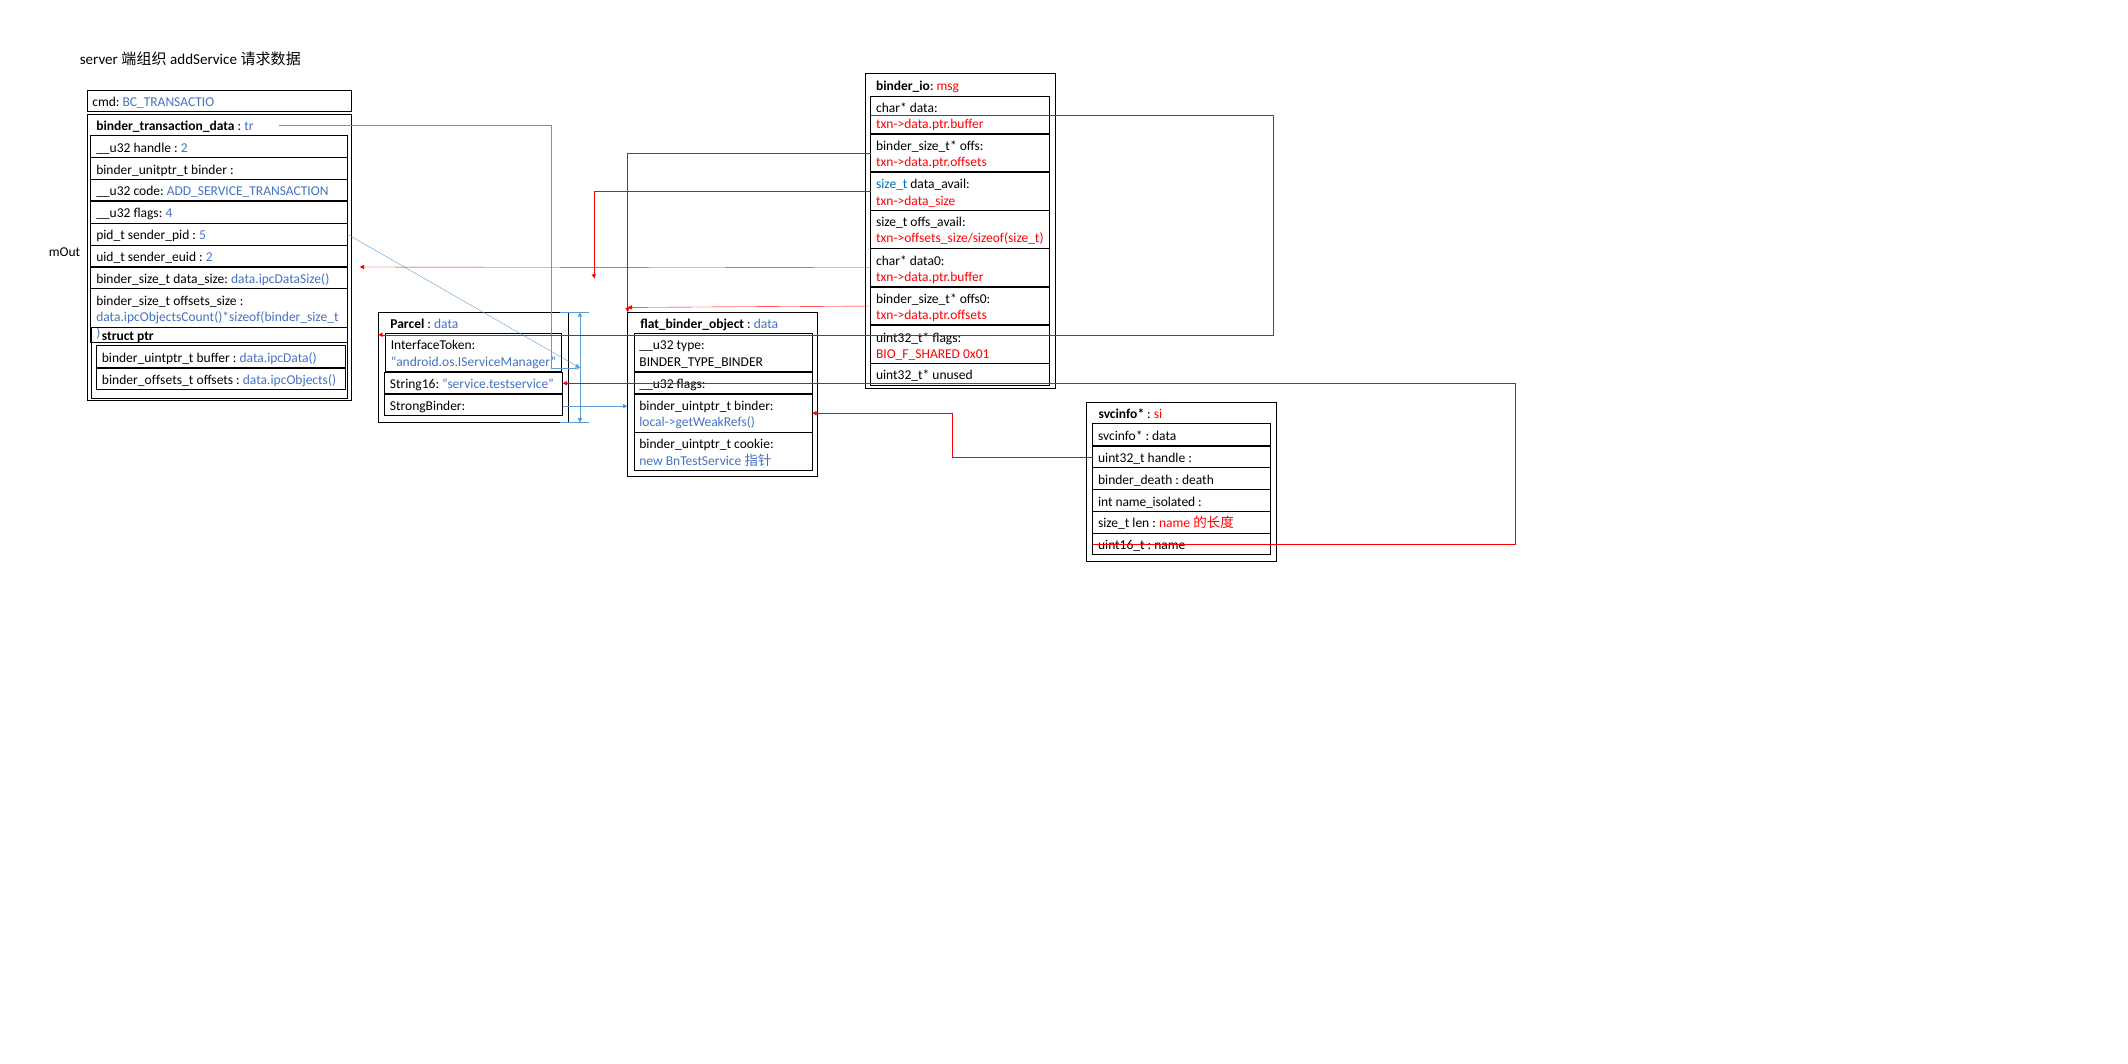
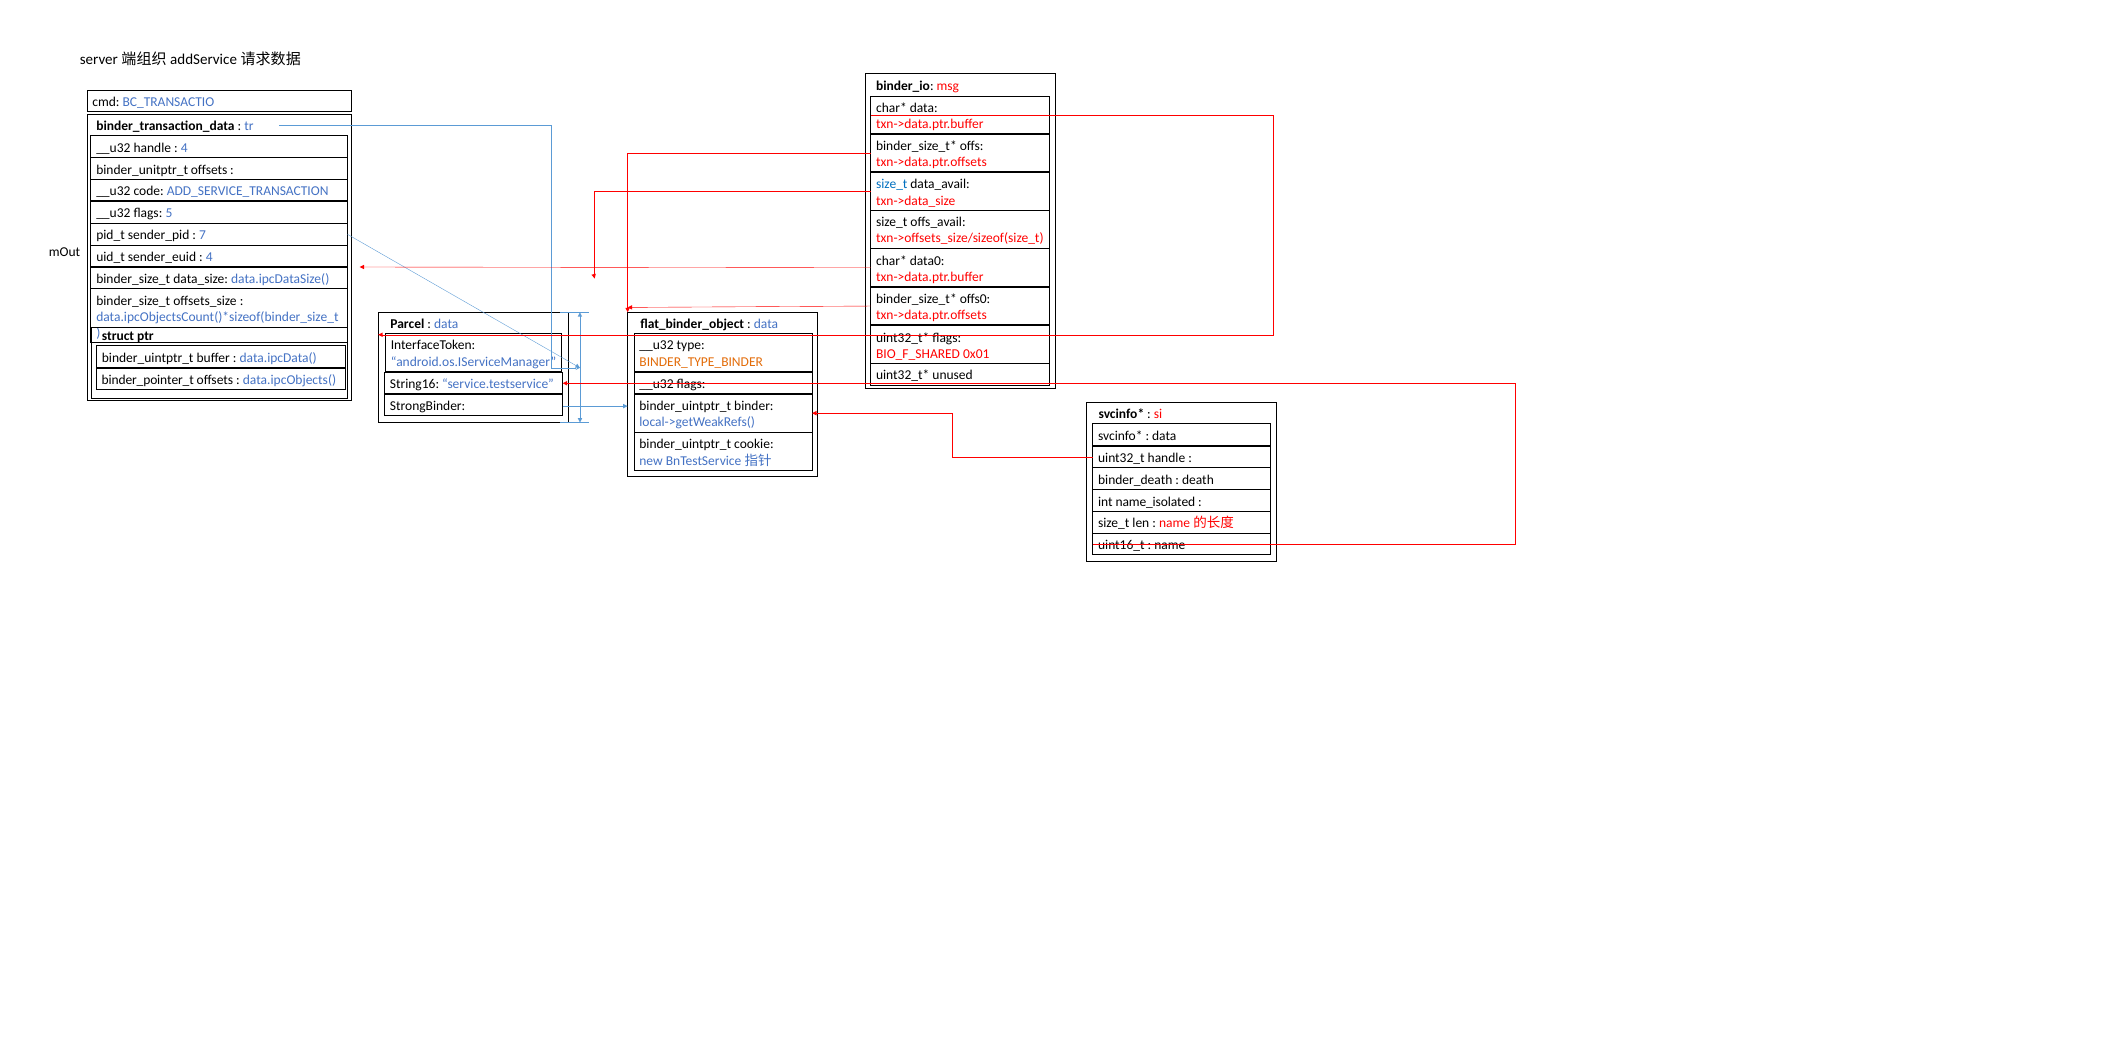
2: 2 -> 4 (184, 148)
binder_unitptr_t binder: binder -> offsets (209, 170)
4: 4 -> 5 (169, 213)
5: 5 -> 7 (203, 235)
2: 2 -> 4 (209, 257)
BINDER_TYPE_BINDER colour: black -> orange (701, 362)
binder_offsets_t: binder_offsets_t -> binder_pointer_t (148, 380)
